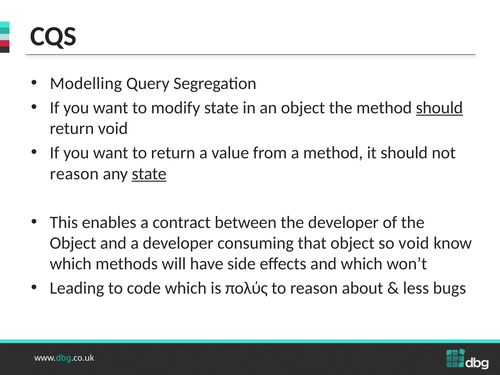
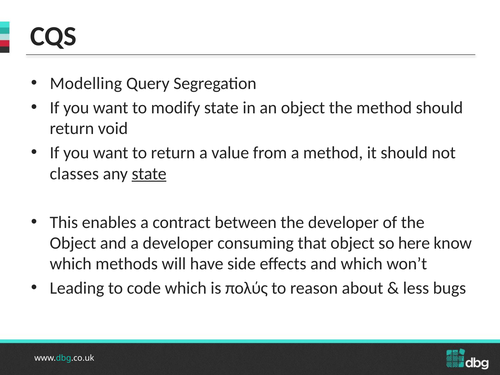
should underline: present -> none (439, 108)
reason: reason -> classes (74, 174)
so void: void -> here (414, 243)
